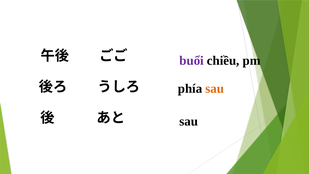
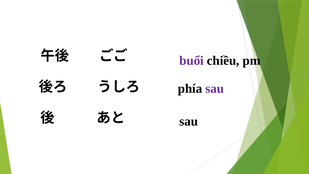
sau colour: orange -> purple (215, 89)
